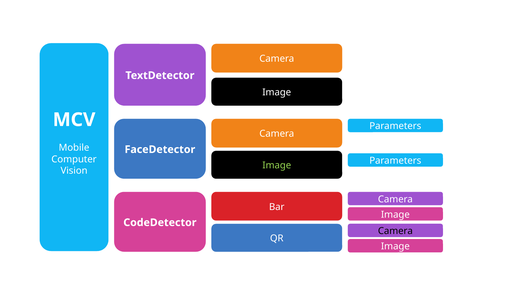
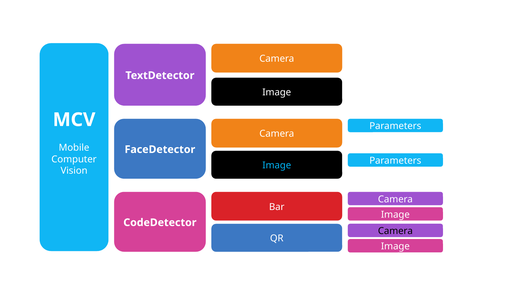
Image colour: light green -> light blue (277, 165)
